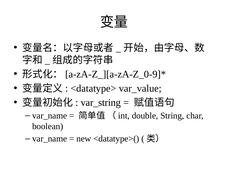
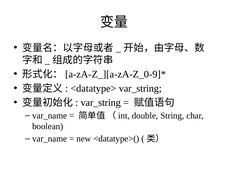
<datatype> var_value: var_value -> var_string (140, 88)
